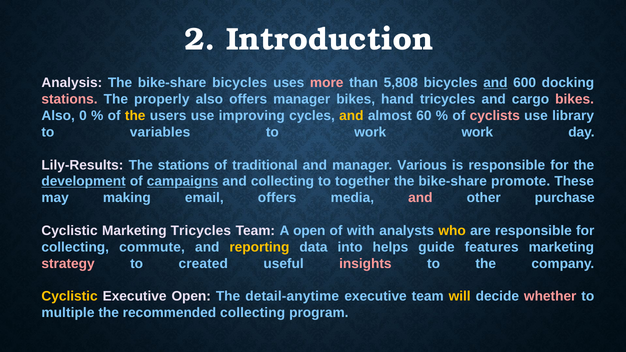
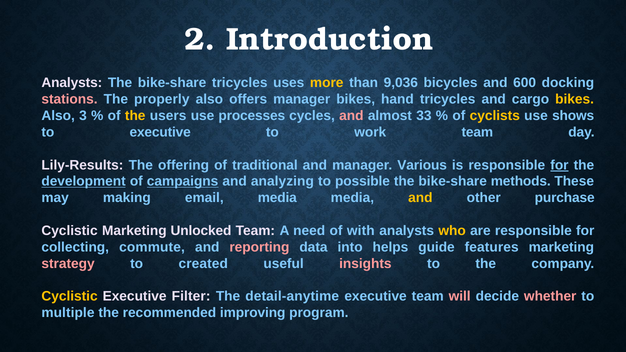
Analysis: Analysis -> Analysts (72, 83)
bike-share bicycles: bicycles -> tricycles (240, 83)
more colour: pink -> yellow (327, 83)
5,808: 5,808 -> 9,036 (401, 83)
and underline: present -> none (495, 83)
bikes colour: pink -> yellow (575, 99)
0: 0 -> 3 (83, 116)
improving: improving -> processes (252, 116)
and colour: yellow -> pink (351, 116)
60: 60 -> 33 (424, 116)
cyclists colour: pink -> yellow (495, 116)
library: library -> shows (573, 116)
to variables: variables -> executive (160, 132)
work work: work -> team (477, 132)
The stations: stations -> offering (184, 165)
for underline: none -> present (559, 165)
and collecting: collecting -> analyzing (282, 181)
together: together -> possible (363, 181)
promote: promote -> methods (521, 181)
email offers: offers -> media (277, 198)
and colour: pink -> yellow (420, 198)
Marketing Tricycles: Tricycles -> Unlocked (201, 231)
A open: open -> need (309, 231)
reporting colour: yellow -> pink (259, 247)
Executive Open: Open -> Filter (191, 297)
will colour: yellow -> pink (460, 297)
recommended collecting: collecting -> improving (253, 313)
